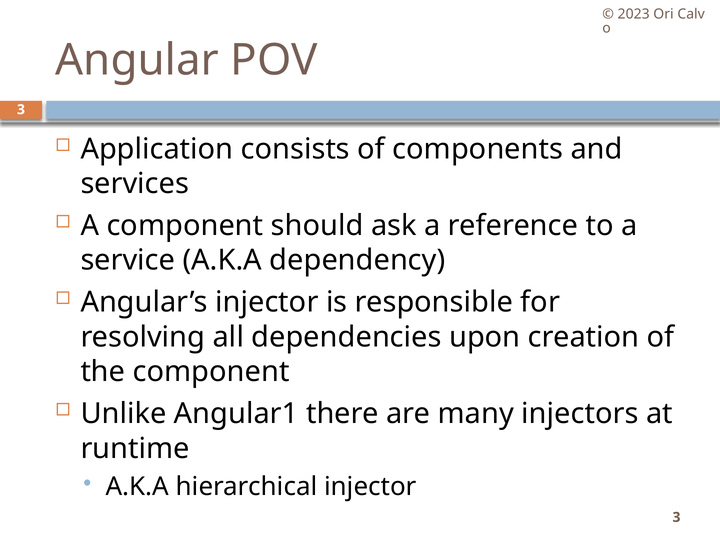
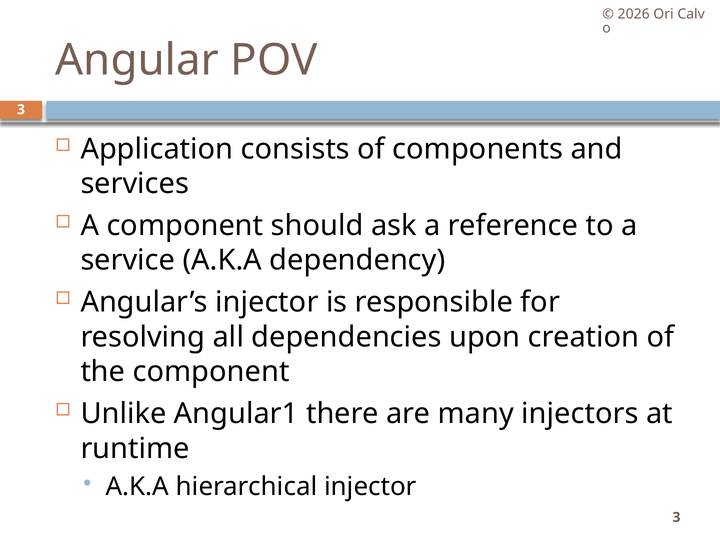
2023: 2023 -> 2026 (634, 14)
